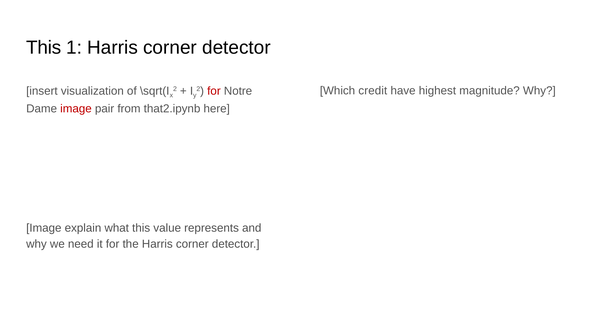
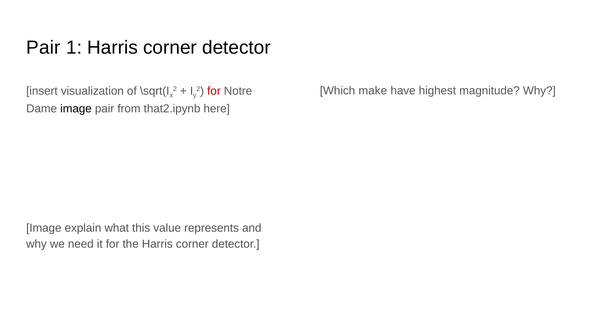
This: This -> Pair (43, 48)
credit: credit -> make (373, 91)
image colour: red -> black (76, 109)
